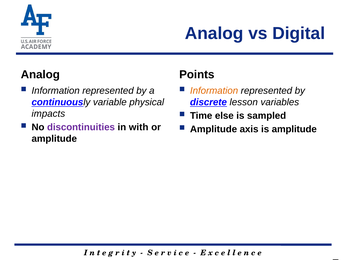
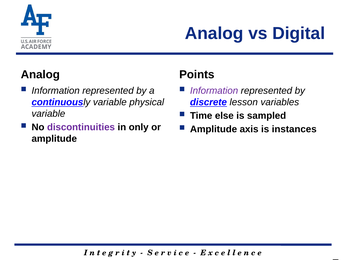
Information colour: orange -> purple (214, 90)
impacts: impacts -> variable (48, 114)
with: with -> only (139, 127)
is amplitude: amplitude -> instances (294, 129)
